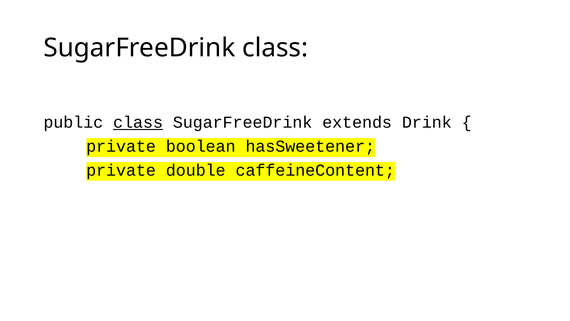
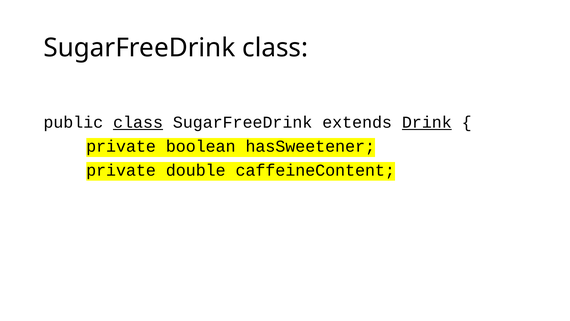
Drink underline: none -> present (427, 122)
